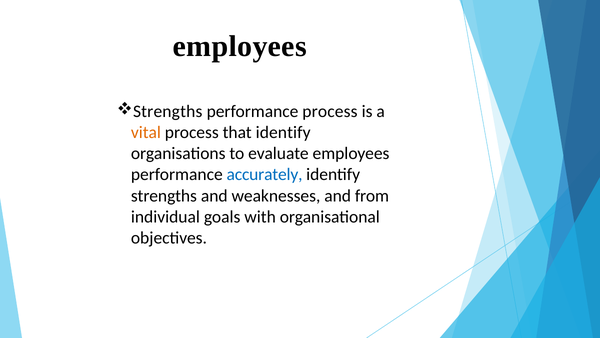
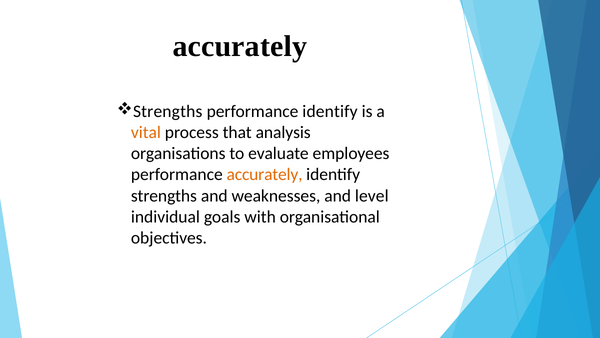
employees: employees -> accurately (240, 46)
performance process: process -> identify (330, 111)
that identify: identify -> analysis (283, 132)
accurately colour: blue -> orange (265, 174)
from: from -> level (372, 195)
